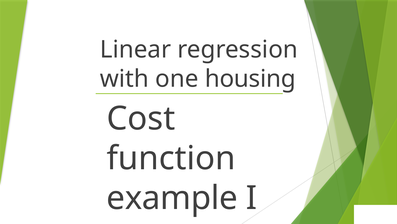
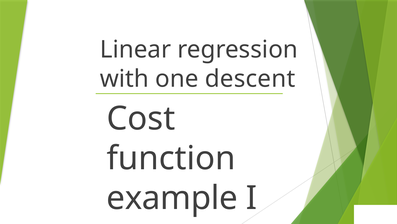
housing: housing -> descent (250, 79)
